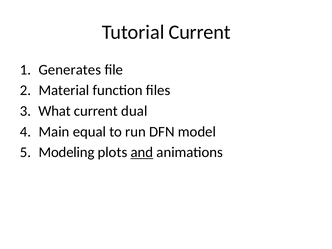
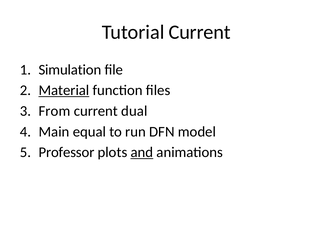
Generates: Generates -> Simulation (70, 70)
Material underline: none -> present (64, 90)
What: What -> From (54, 111)
Modeling: Modeling -> Professor (67, 152)
